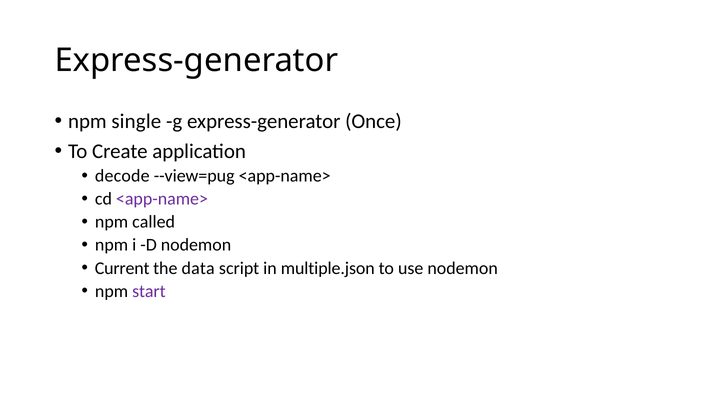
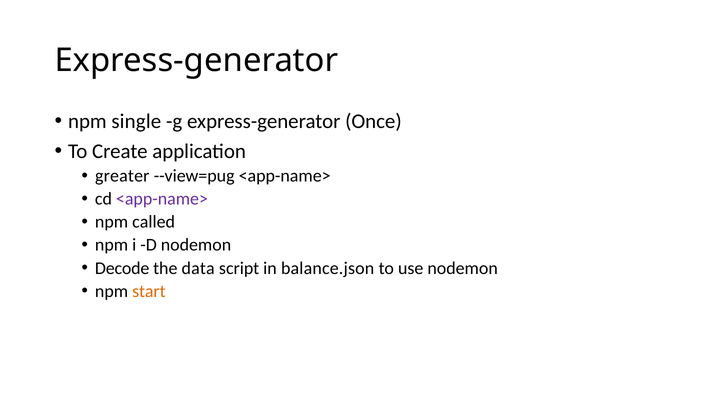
decode: decode -> greater (122, 176)
Current: Current -> Decode (122, 268)
multiple.json: multiple.json -> balance.json (328, 268)
start colour: purple -> orange (149, 291)
